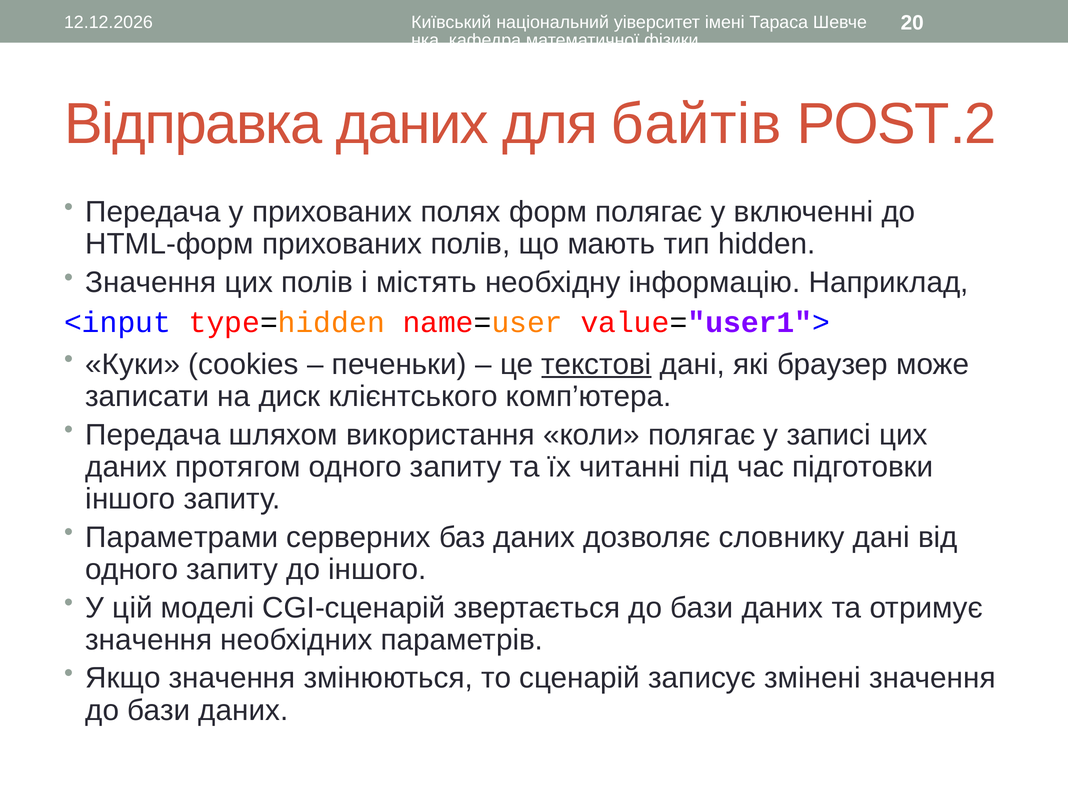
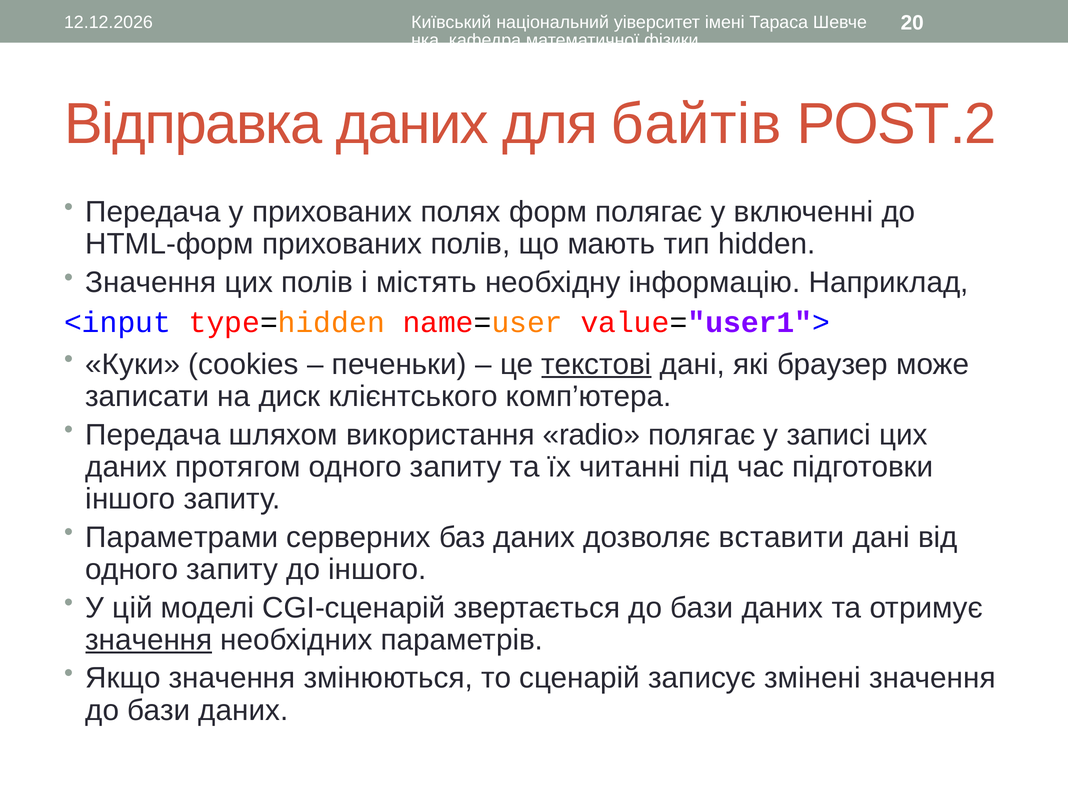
коли: коли -> radio (592, 435)
словнику: словнику -> вставити (782, 537)
значення underline: none -> present (149, 640)
